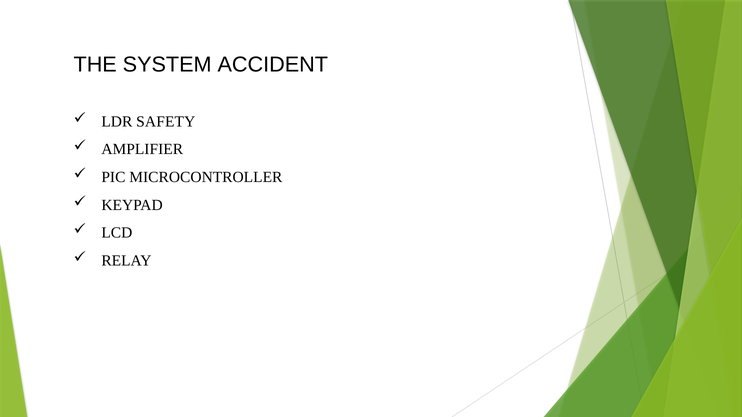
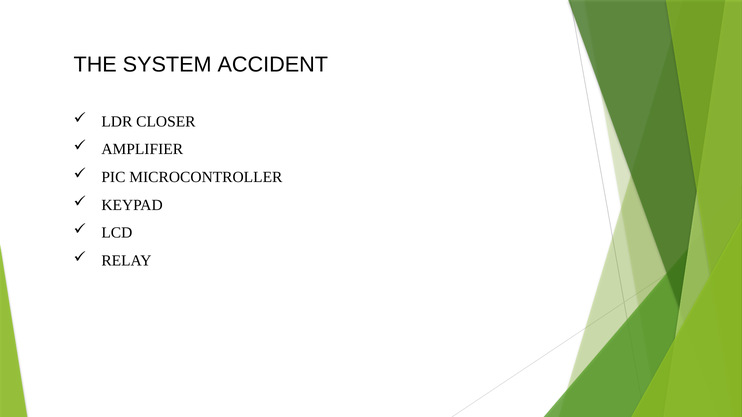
SAFETY: SAFETY -> CLOSER (166, 122)
